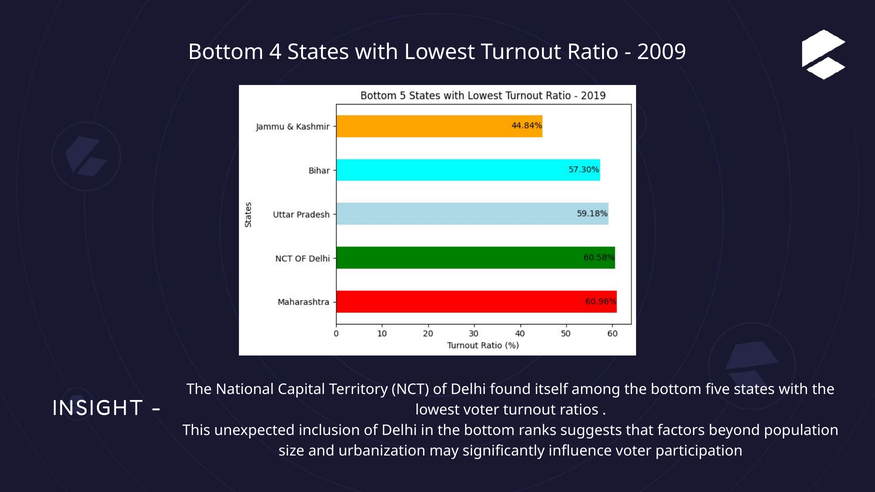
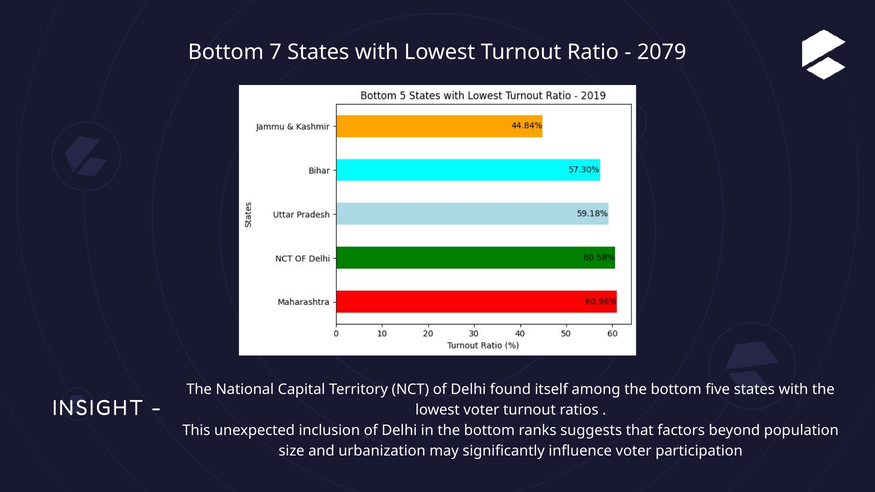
4: 4 -> 7 (276, 52)
2009: 2009 -> 2079 (662, 52)
